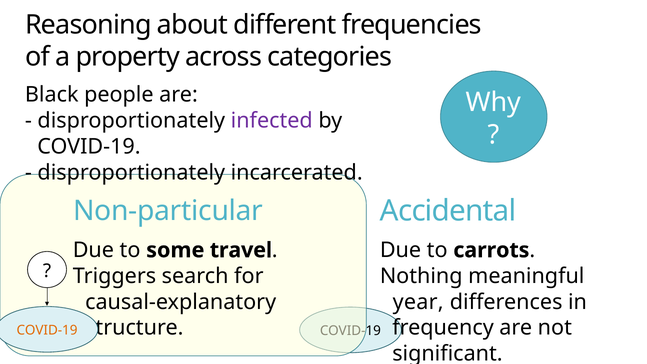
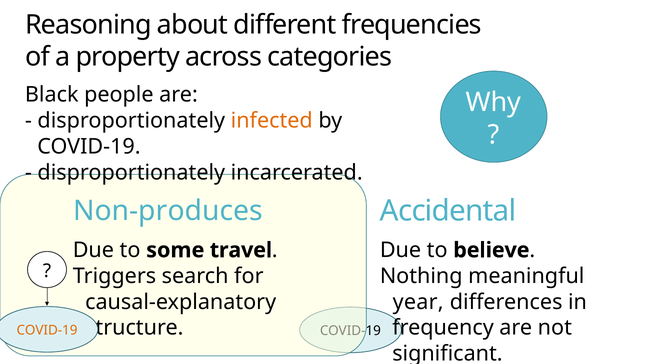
infected colour: purple -> orange (272, 121)
Non-particular: Non-particular -> Non-produces (168, 211)
carrots: carrots -> believe (491, 250)
